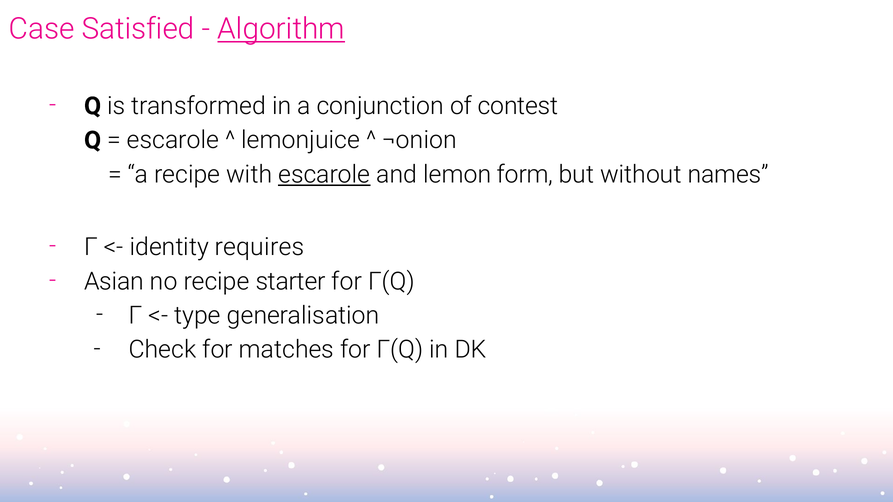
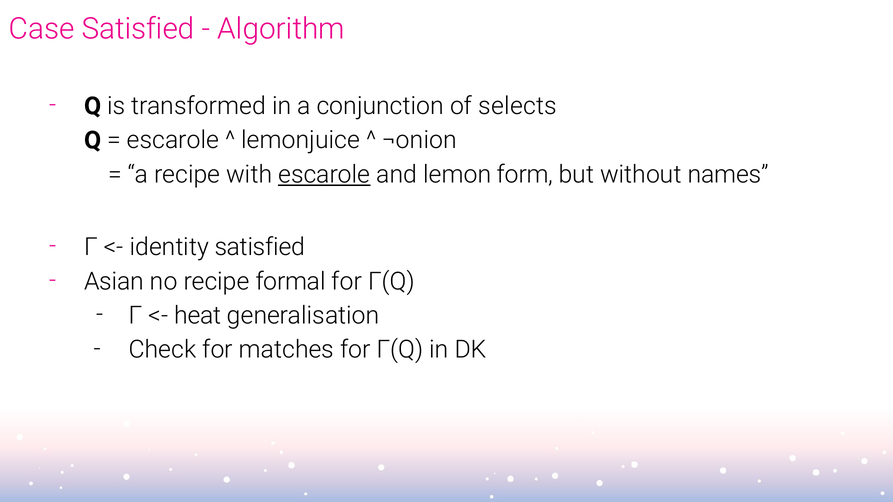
Algorithm underline: present -> none (281, 29)
contest: contest -> selects (518, 106)
identity requires: requires -> satisfied (260, 247)
starter: starter -> formal (291, 282)
type: type -> heat (198, 316)
